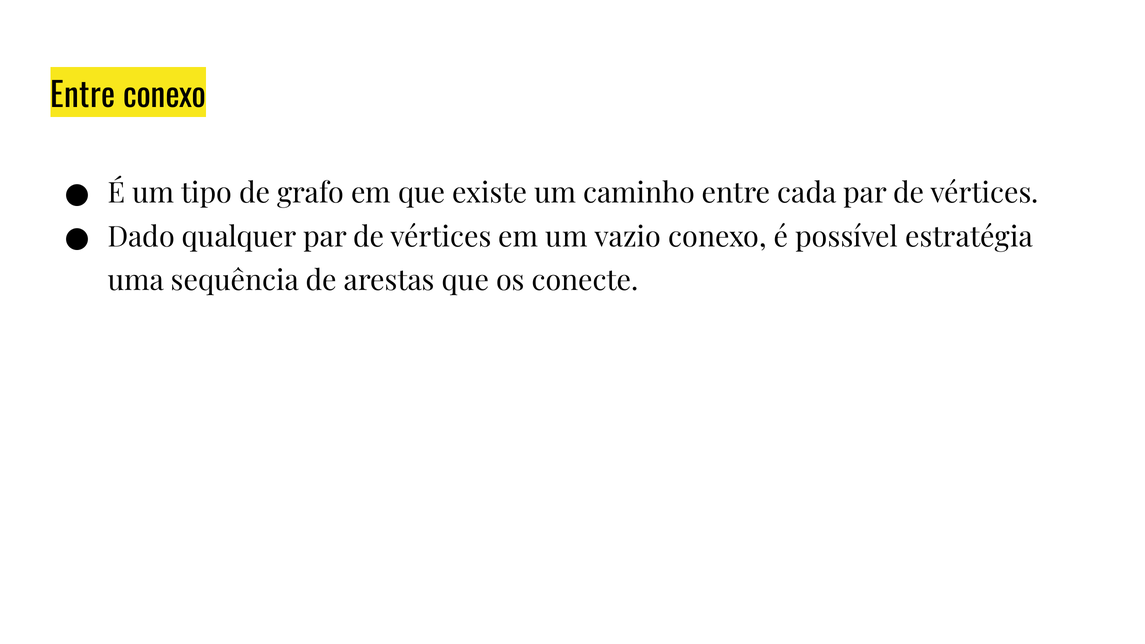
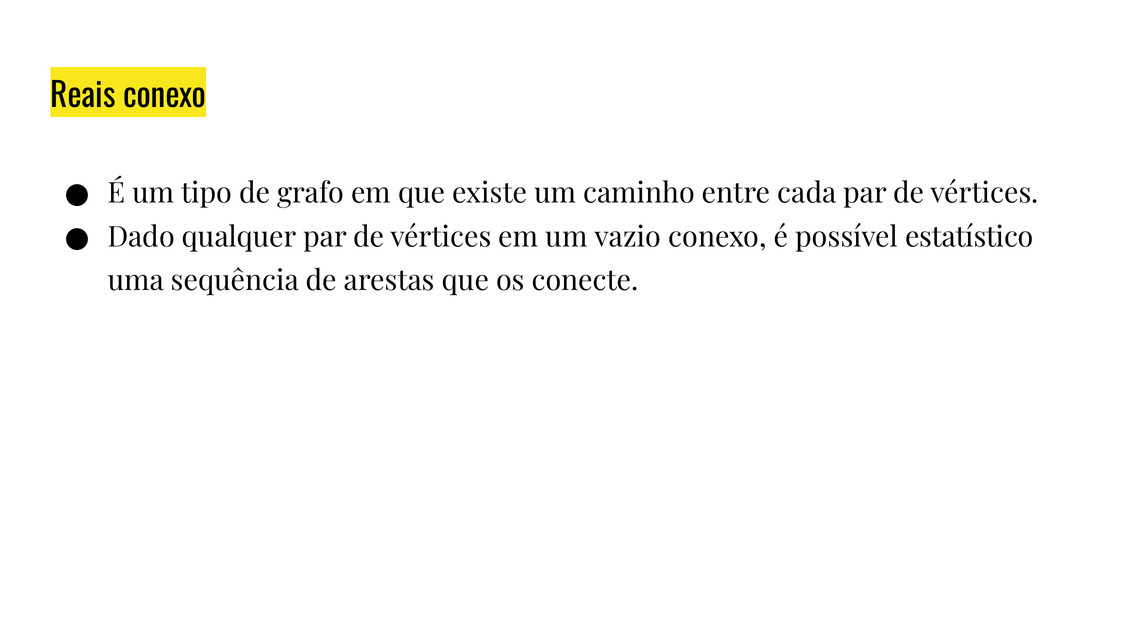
Entre: Entre -> Reais (83, 96)
estratégia: estratégia -> estatístico (969, 237)
